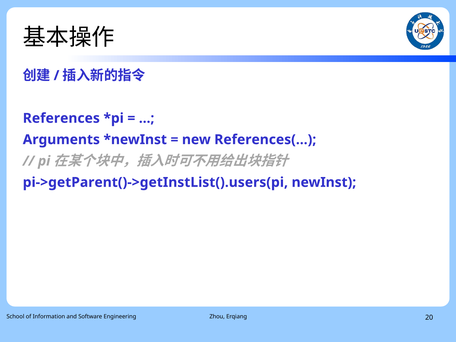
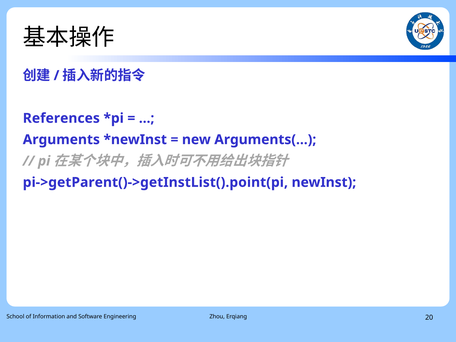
References(: References( -> Arguments( (265, 140)
pi->getParent()->getInstList().users(pi: pi->getParent()->getInstList().users(pi -> pi->getParent()->getInstList().point(pi (155, 182)
